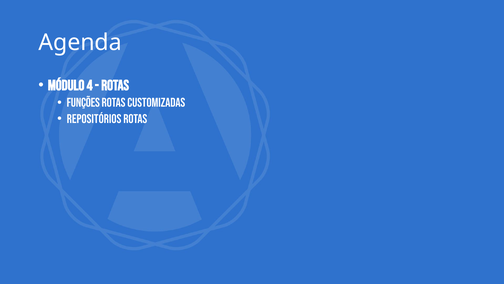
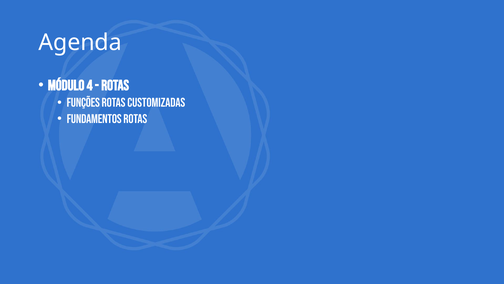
Repositórios: Repositórios -> Fundamentos (94, 119)
